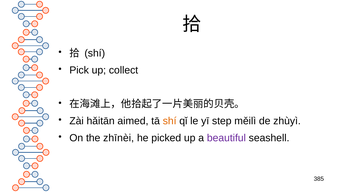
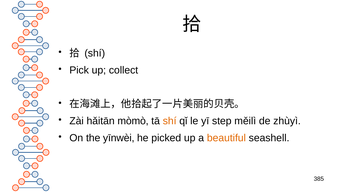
aimed: aimed -> mòmò (133, 121)
zhīnèi: zhīnèi -> yīnwèi (119, 138)
beautiful colour: purple -> orange (226, 138)
